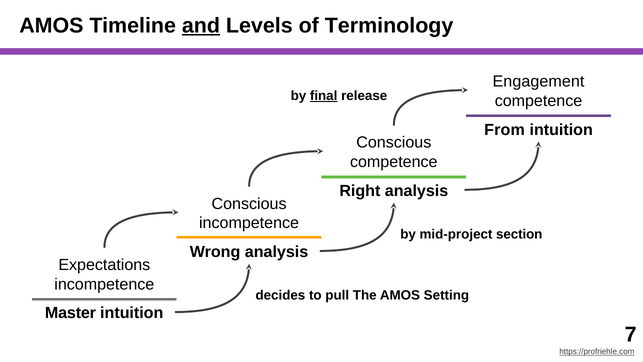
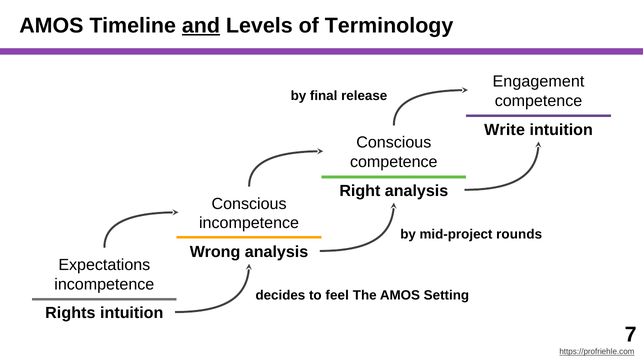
final underline: present -> none (324, 96)
From: From -> Write (505, 130)
section: section -> rounds (519, 234)
pull: pull -> feel (337, 295)
Master: Master -> Rights (70, 313)
